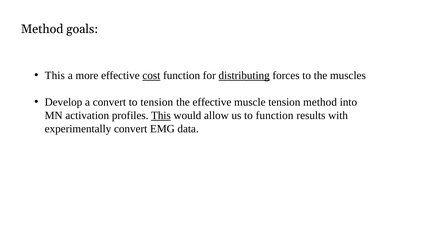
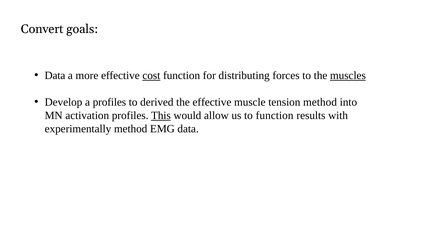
Method: Method -> Convert (42, 29)
This: This -> Data (55, 75)
distributing underline: present -> none (244, 75)
muscles underline: none -> present (348, 75)
a convert: convert -> profiles (109, 102)
to tension: tension -> derived (157, 102)
experimentally convert: convert -> method (131, 129)
